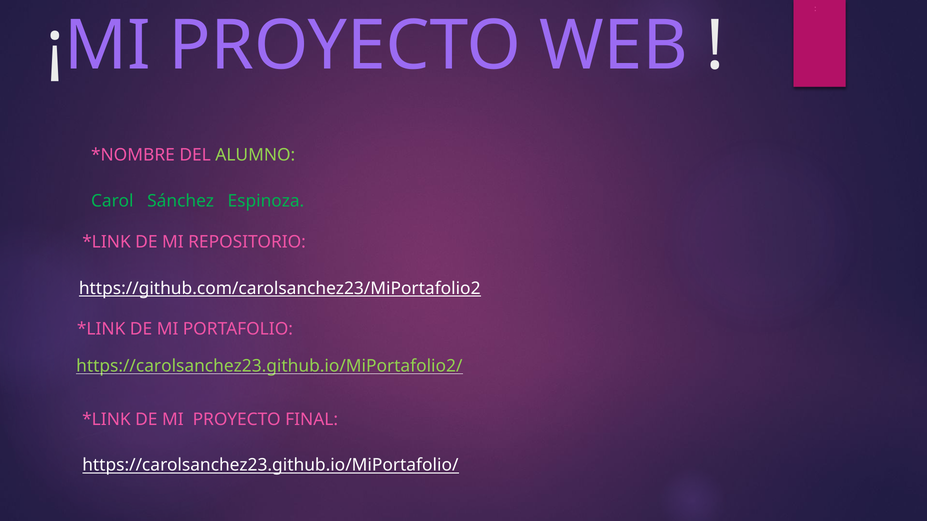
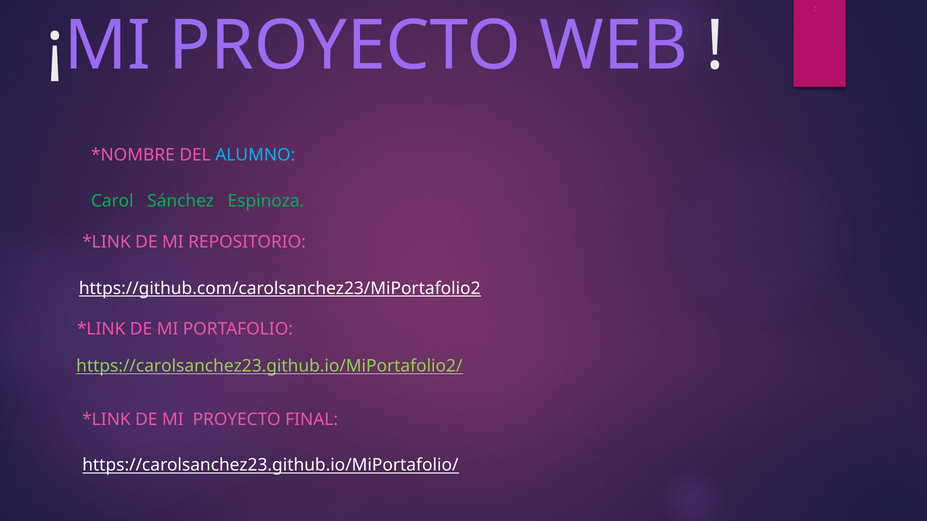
ALUMNO colour: light green -> light blue (255, 155)
